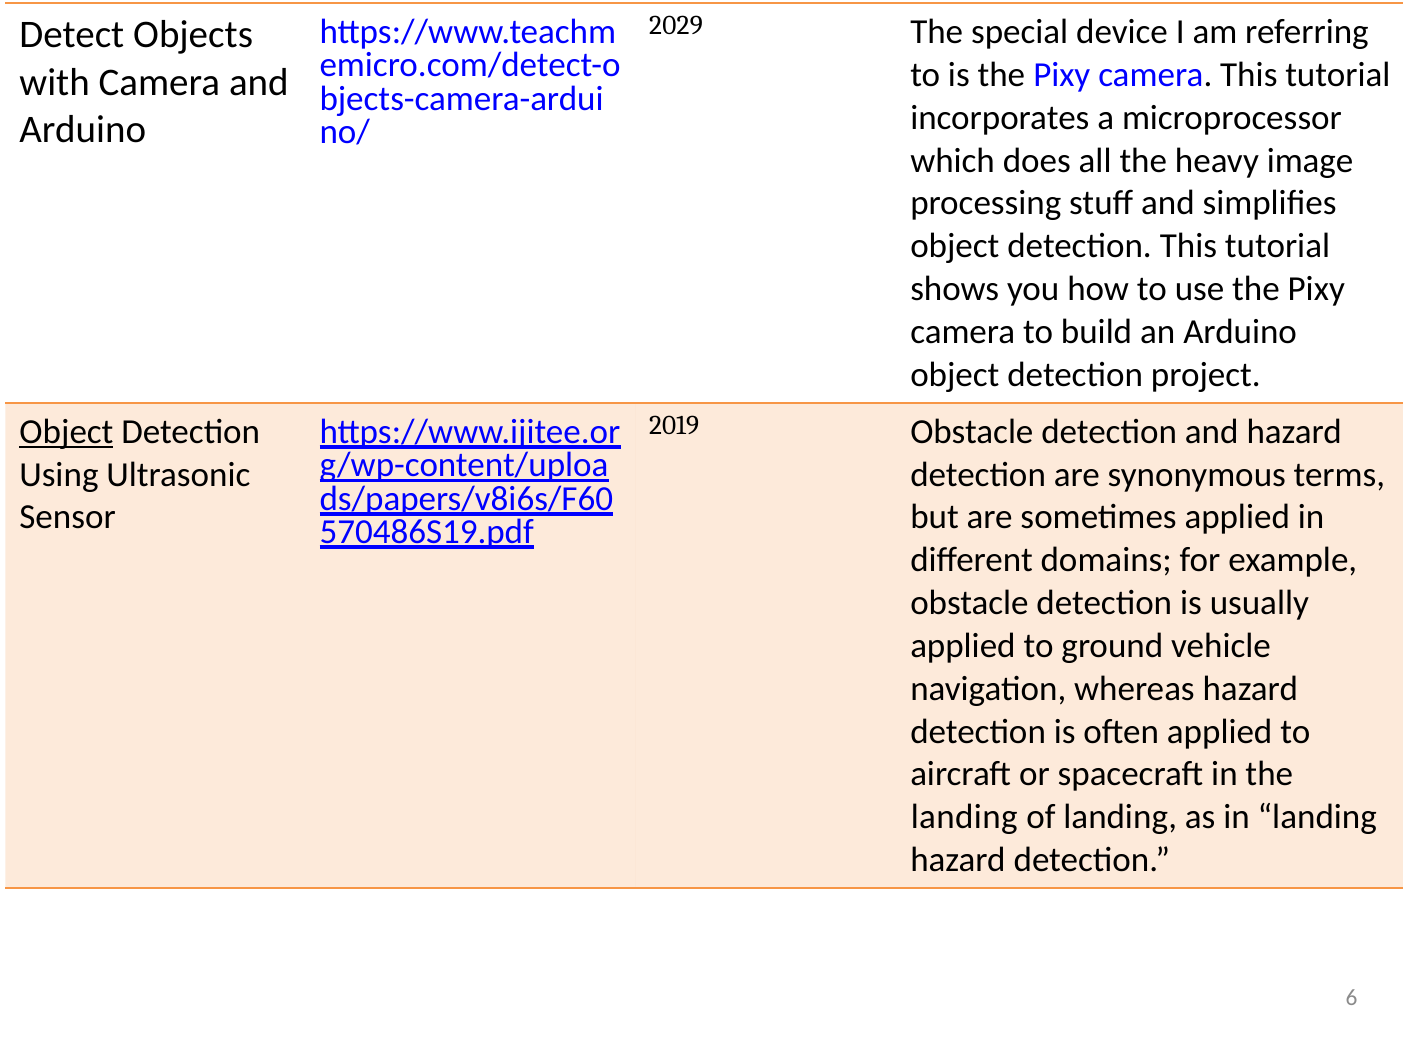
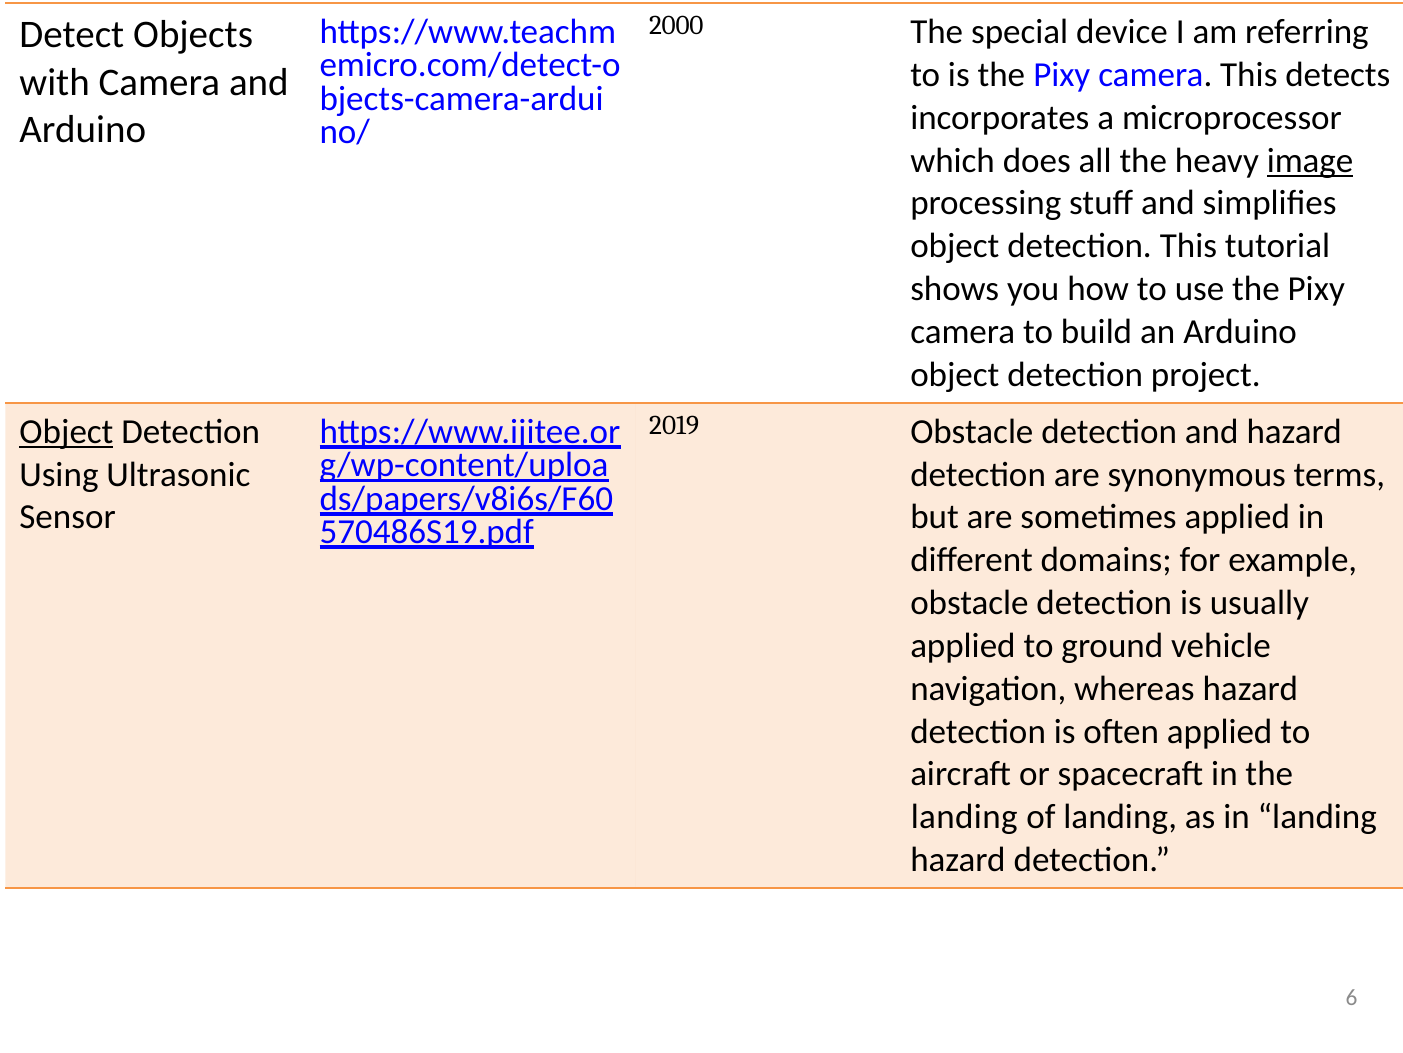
2029: 2029 -> 2000 (676, 26)
camera This tutorial: tutorial -> detects (1338, 75)
image underline: none -> present (1310, 160)
